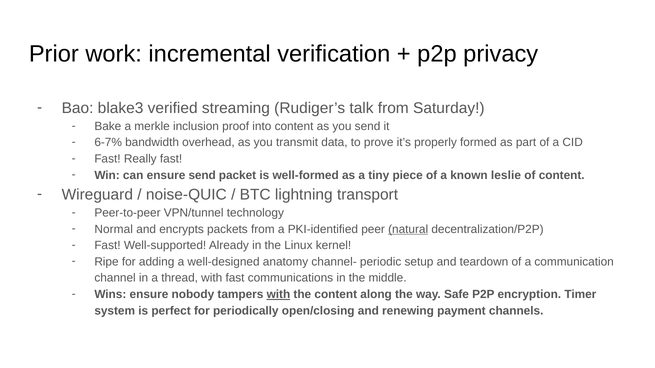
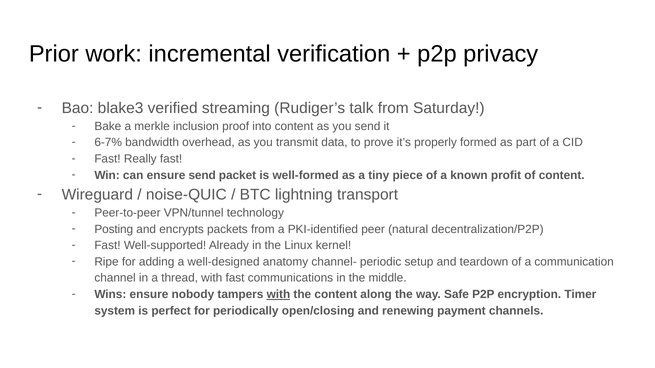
leslie: leslie -> profit (506, 175)
Normal: Normal -> Posting (114, 229)
natural underline: present -> none (408, 229)
